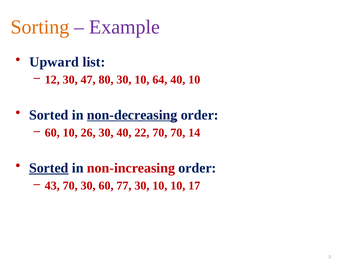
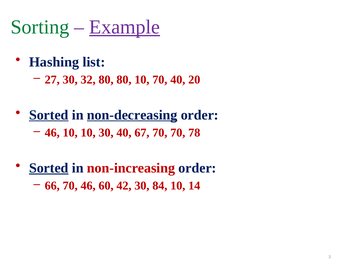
Sorting colour: orange -> green (40, 27)
Example underline: none -> present (125, 27)
Upward: Upward -> Hashing (54, 62)
12: 12 -> 27 (52, 80)
47: 47 -> 32 (88, 80)
80 30: 30 -> 80 (124, 80)
10 64: 64 -> 70 (160, 80)
40 10: 10 -> 20 (194, 80)
Sorted underline: none -> present (49, 115)
60: 60 -> 46 (52, 133)
10 26: 26 -> 10 (88, 133)
22: 22 -> 67 (142, 133)
14: 14 -> 78 (194, 133)
43: 43 -> 66 (52, 186)
70 30: 30 -> 46 (88, 186)
77: 77 -> 42 (124, 186)
10: 10 -> 84 (160, 186)
17: 17 -> 14 (194, 186)
